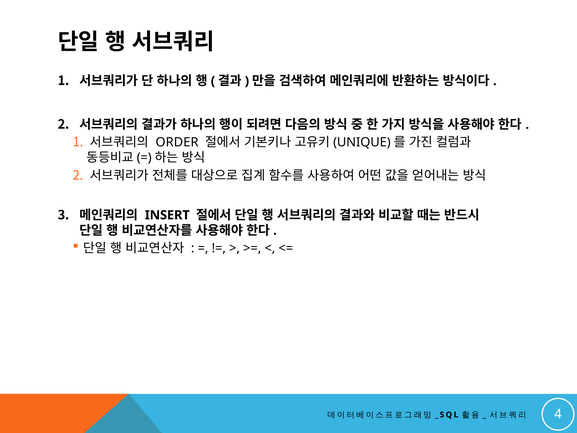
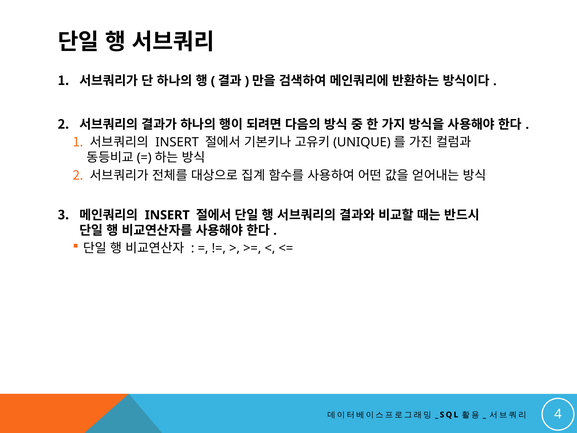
ORDER: ORDER -> INSERT (177, 142)
